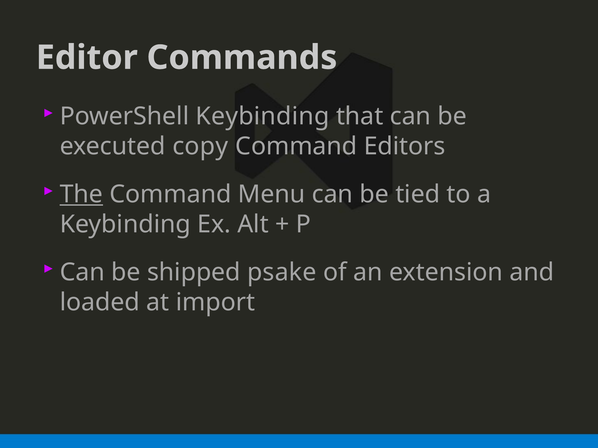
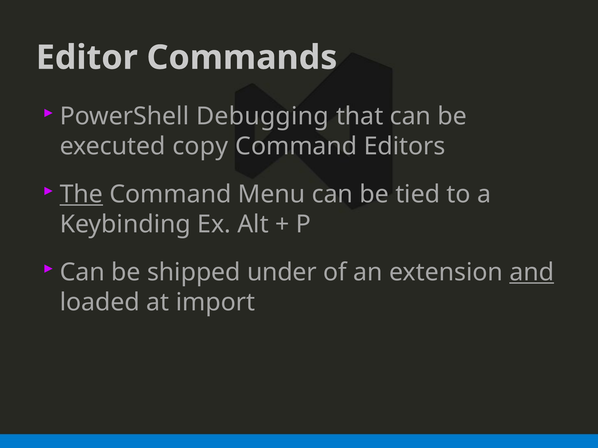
PowerShell Keybinding: Keybinding -> Debugging (262, 117)
psake: psake -> under (282, 273)
and underline: none -> present (532, 273)
